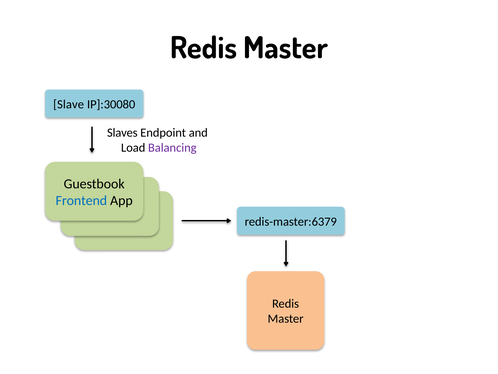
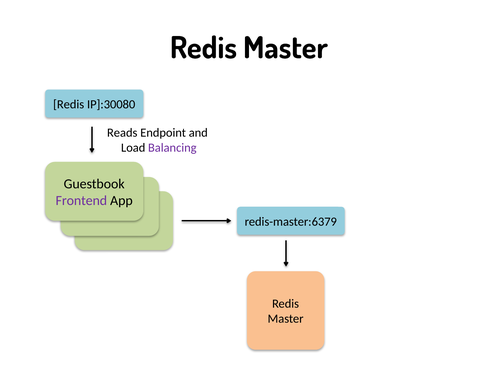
Slave: Slave -> Redis (69, 104)
Slaves: Slaves -> Reads (122, 132)
Frontend colour: blue -> purple (81, 200)
